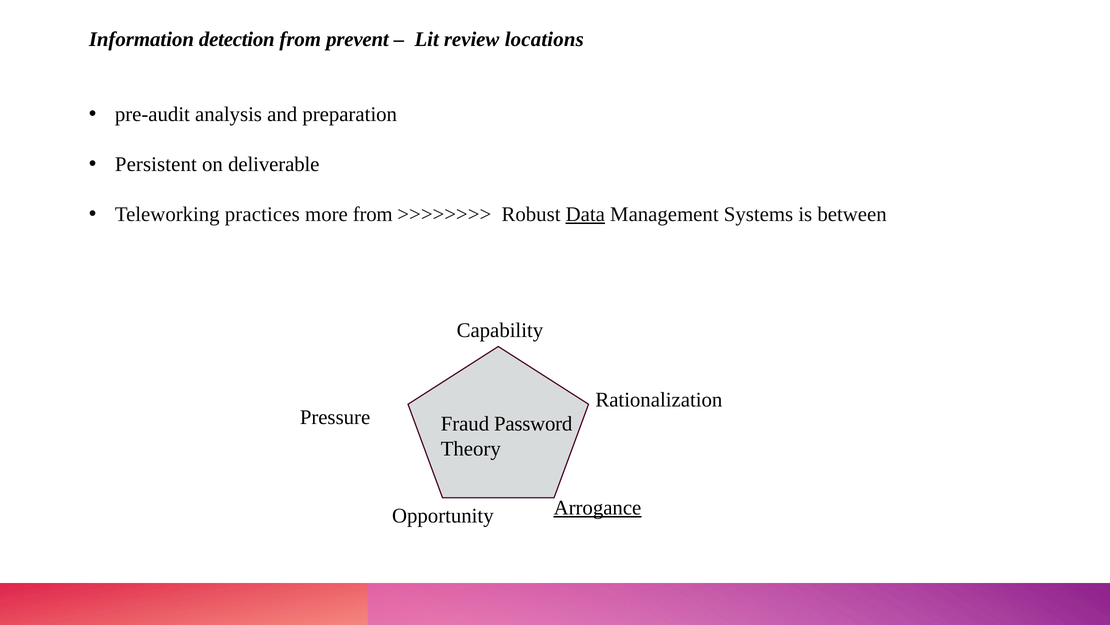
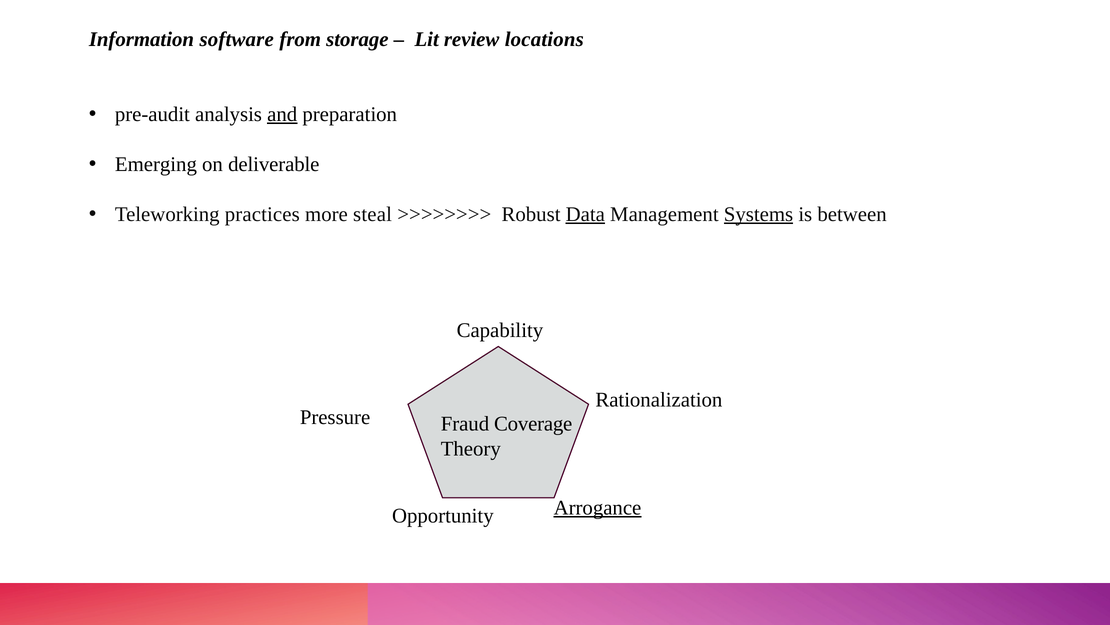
detection: detection -> software (237, 39)
prevent: prevent -> storage (357, 39)
and underline: none -> present (282, 114)
Persistent: Persistent -> Emerging (156, 164)
more from: from -> steal (373, 214)
Systems underline: none -> present (758, 214)
Password: Password -> Coverage (533, 423)
